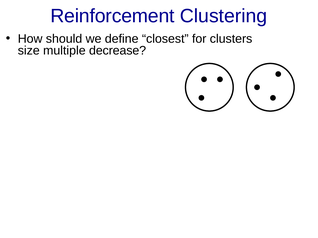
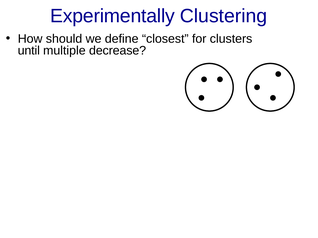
Reinforcement: Reinforcement -> Experimentally (113, 16)
size: size -> until (29, 51)
